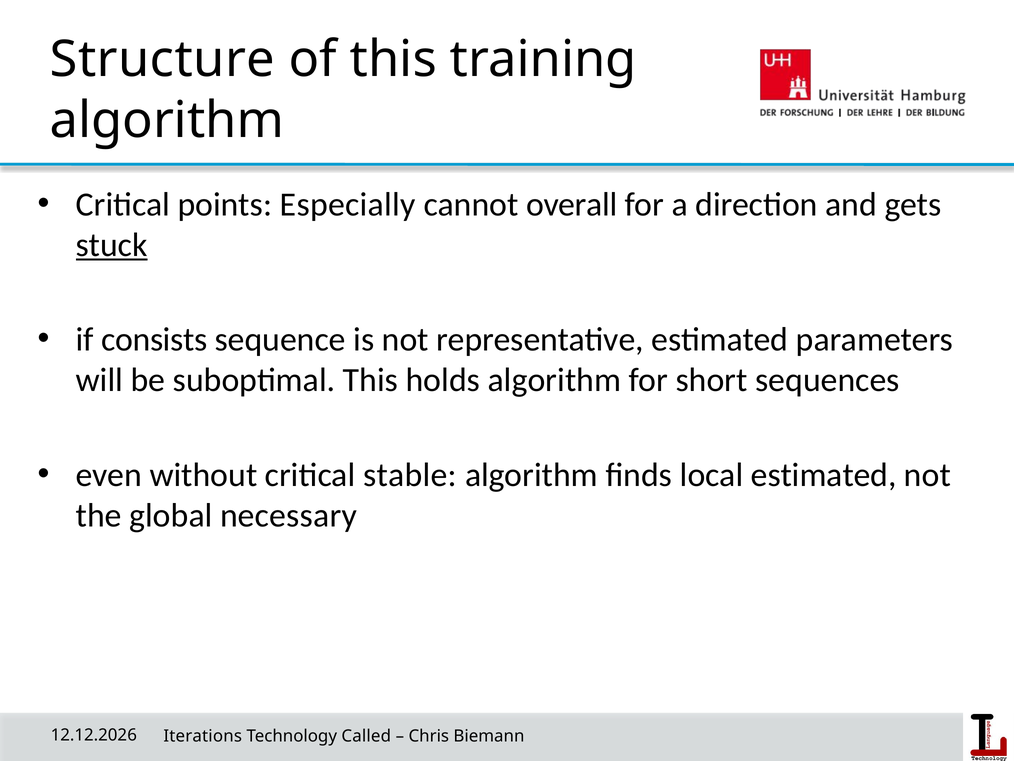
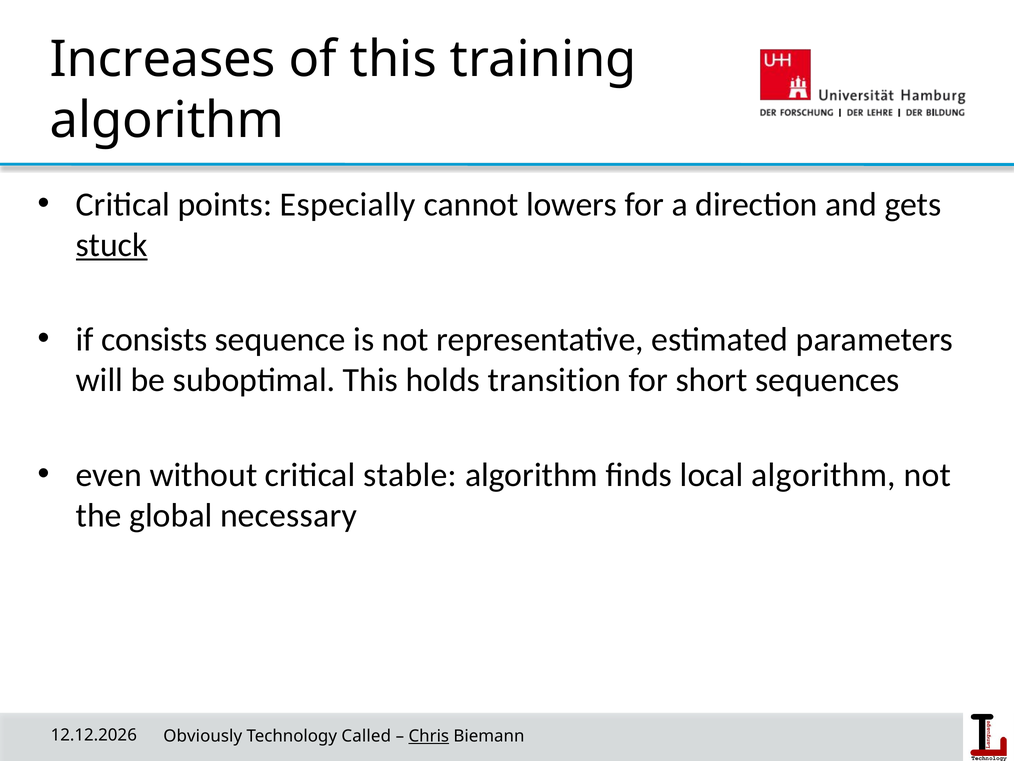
Structure: Structure -> Increases (163, 59)
overall: overall -> lowers (572, 204)
holds algorithm: algorithm -> transition (554, 380)
local estimated: estimated -> algorithm (823, 475)
Iterations: Iterations -> Obviously (203, 736)
Chris underline: none -> present (429, 736)
